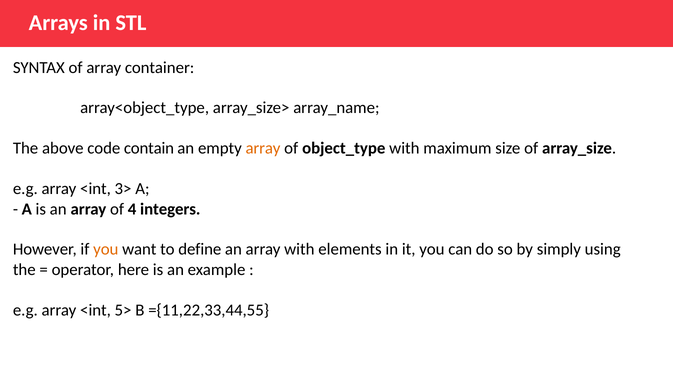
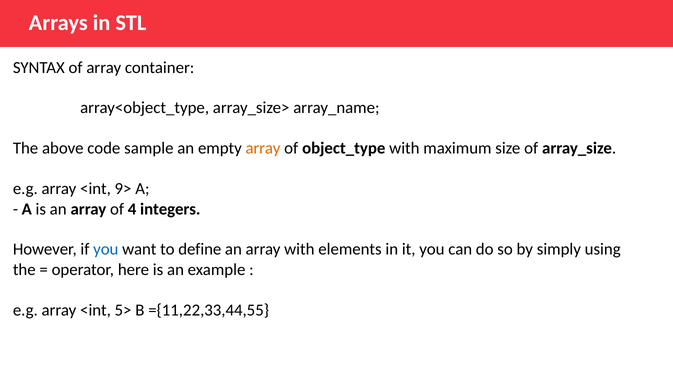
contain: contain -> sample (149, 148)
3>: 3> -> 9> (123, 189)
you colour: orange -> blue (106, 249)
